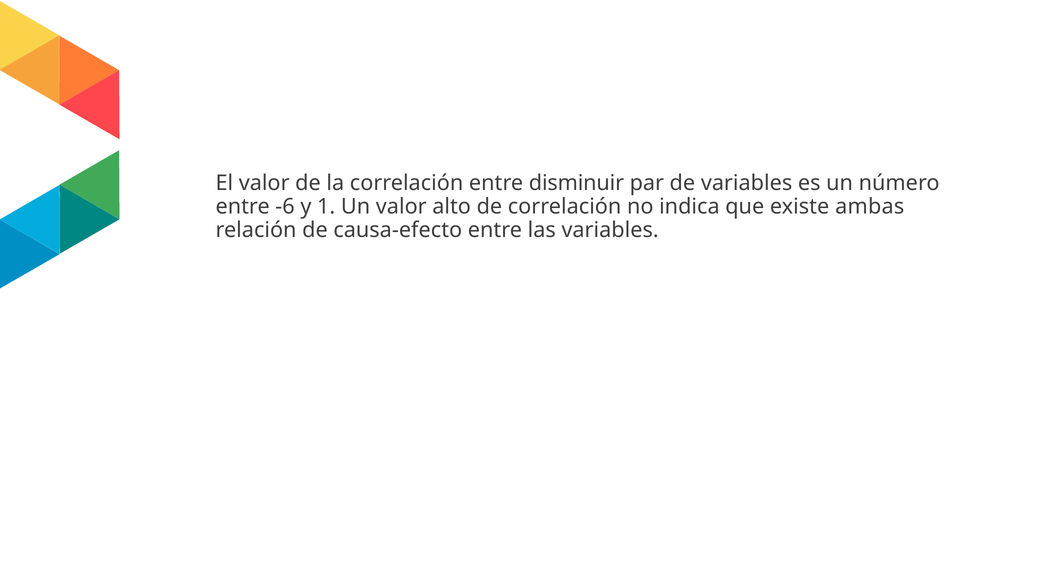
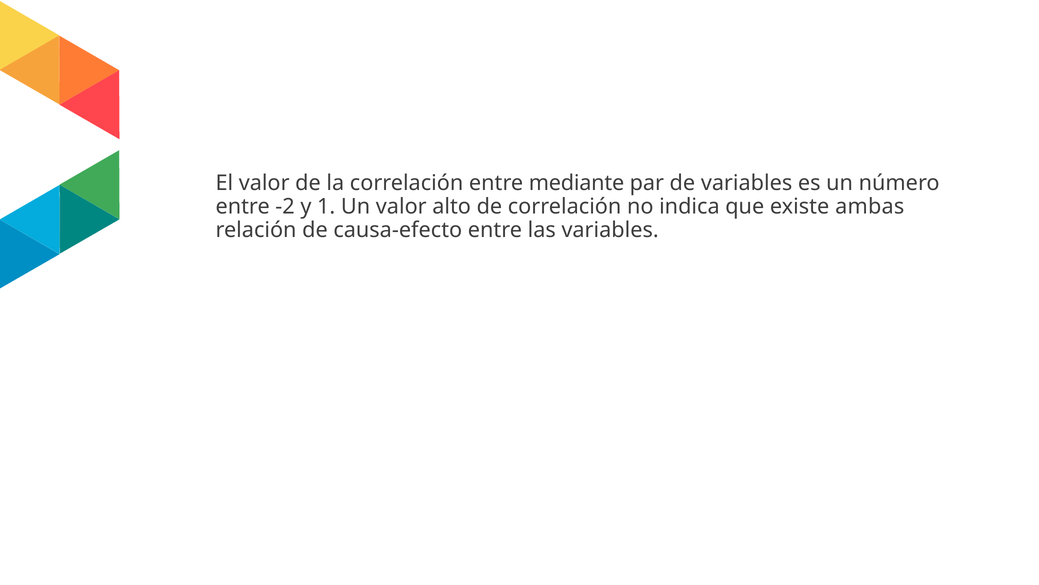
disminuir: disminuir -> mediante (577, 183)
-6: -6 -> -2 (285, 207)
